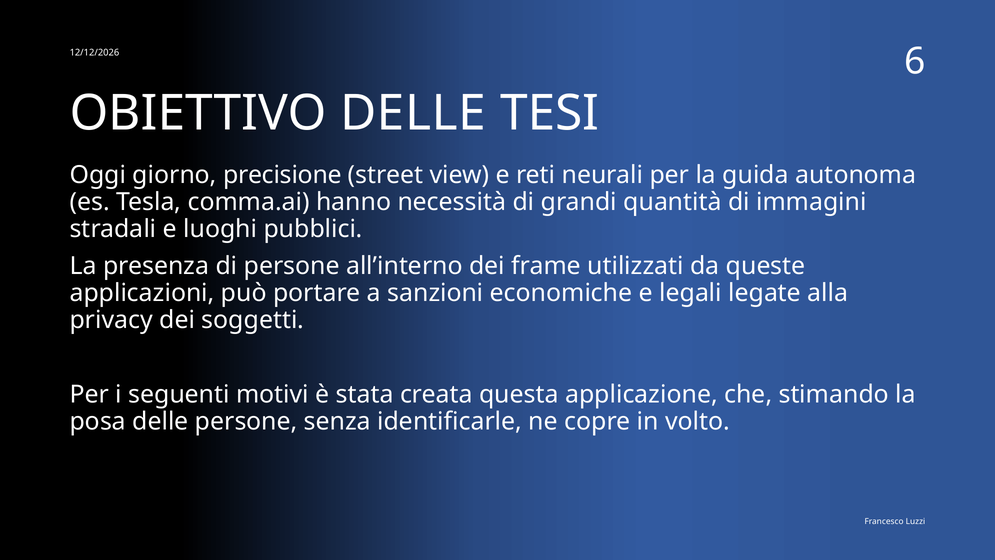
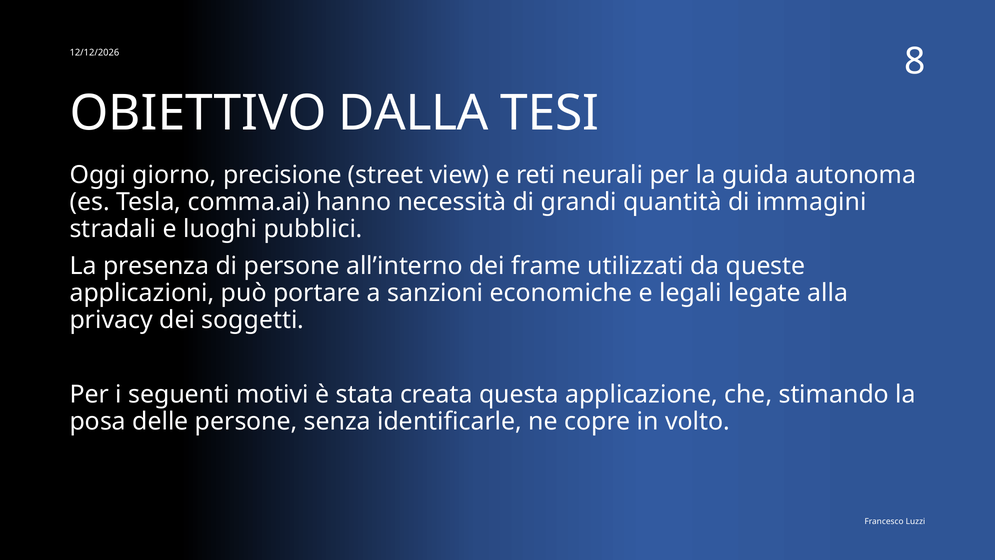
6: 6 -> 8 (915, 62)
OBIETTIVO DELLE: DELLE -> DALLA (413, 114)
